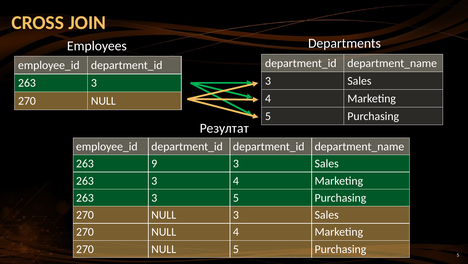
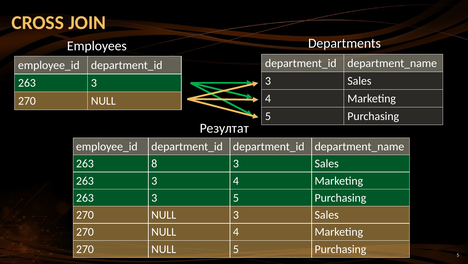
9: 9 -> 8 (154, 163)
